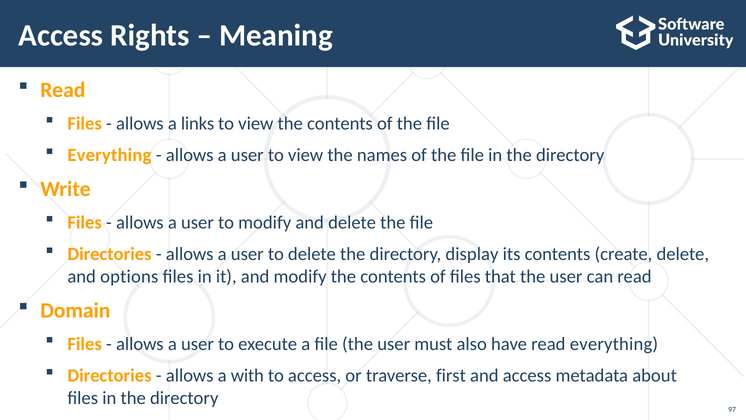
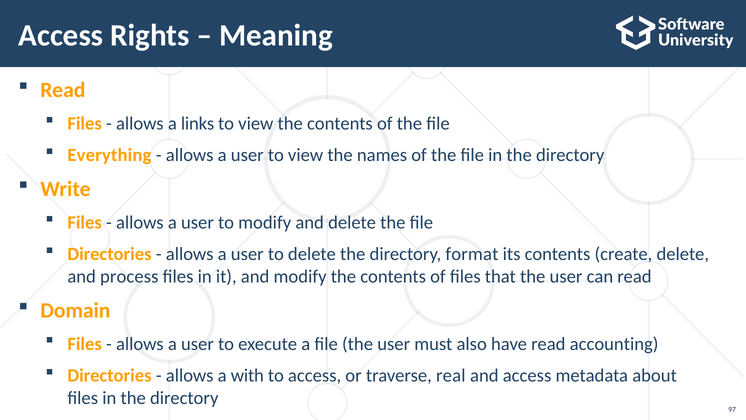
display: display -> format (472, 254)
options: options -> process (129, 276)
read everything: everything -> accounting (614, 344)
first: first -> real (451, 375)
